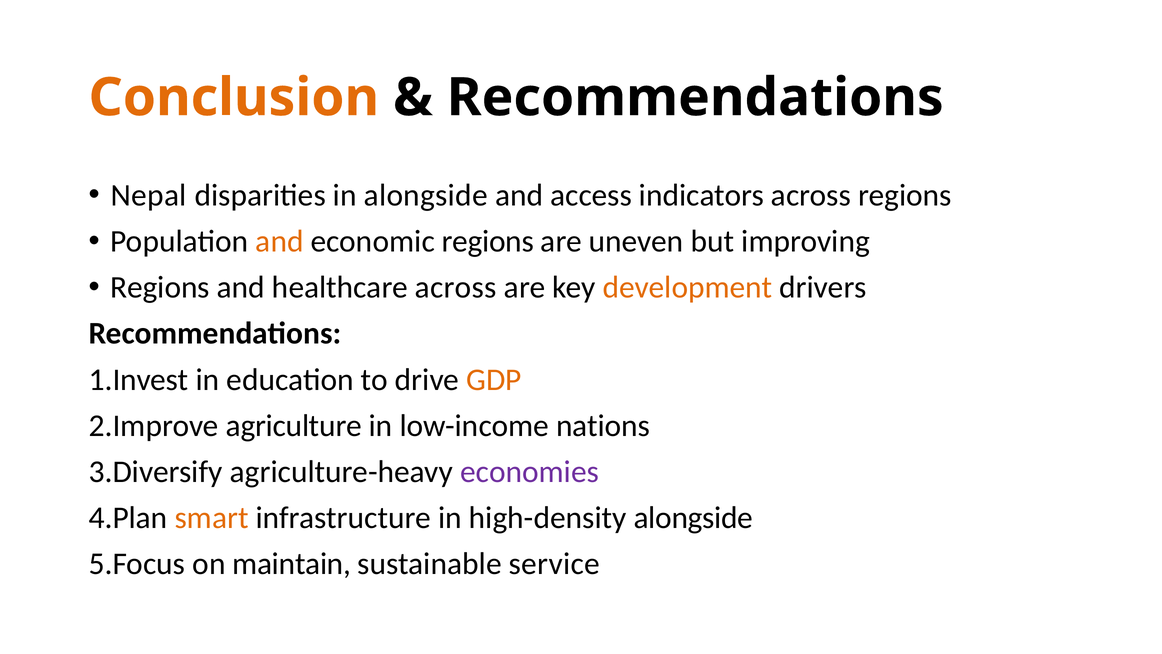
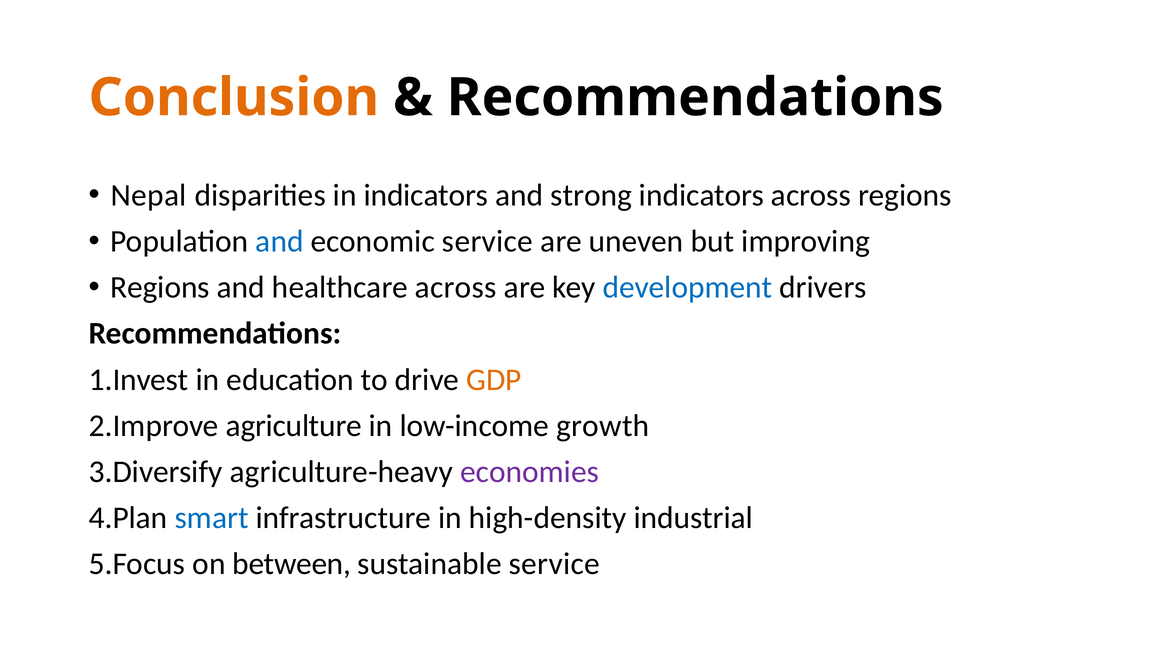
in alongside: alongside -> indicators (426, 195)
access: access -> strong (591, 195)
and colour: orange -> blue (279, 241)
economic regions: regions -> service (487, 241)
development colour: orange -> blue (687, 287)
nations: nations -> growth (603, 426)
smart colour: orange -> blue (212, 518)
high-density alongside: alongside -> industrial (693, 518)
maintain: maintain -> between (292, 564)
